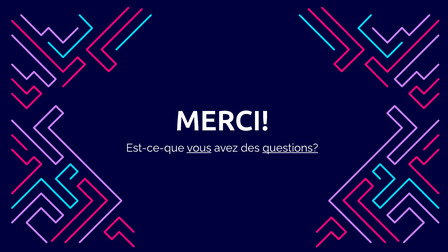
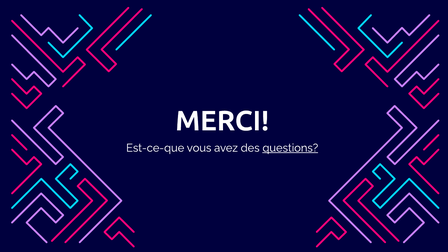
vous underline: present -> none (199, 148)
